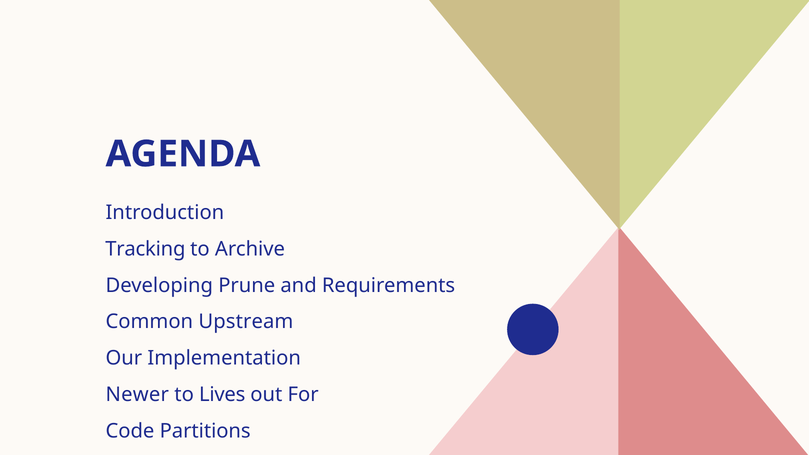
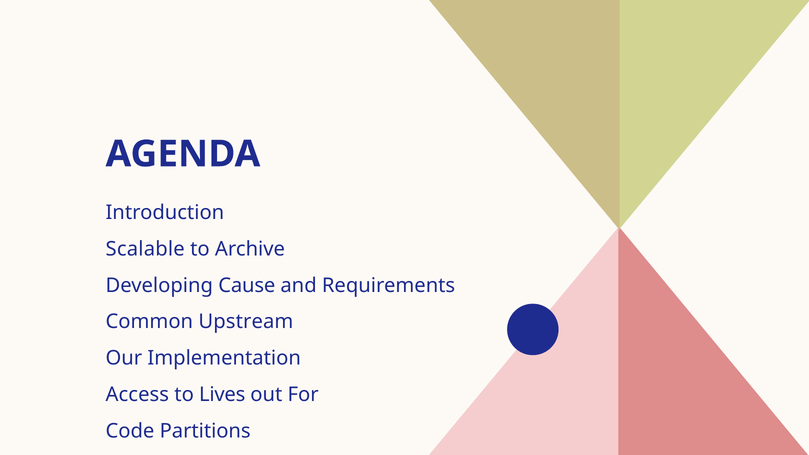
Tracking: Tracking -> Scalable (145, 249)
Prune: Prune -> Cause (247, 285)
Newer: Newer -> Access (137, 395)
